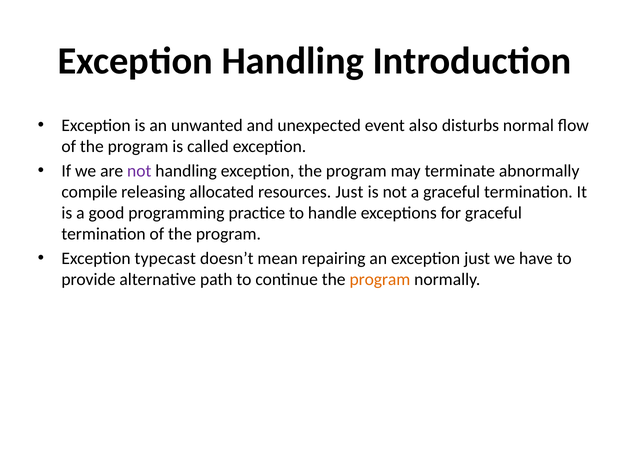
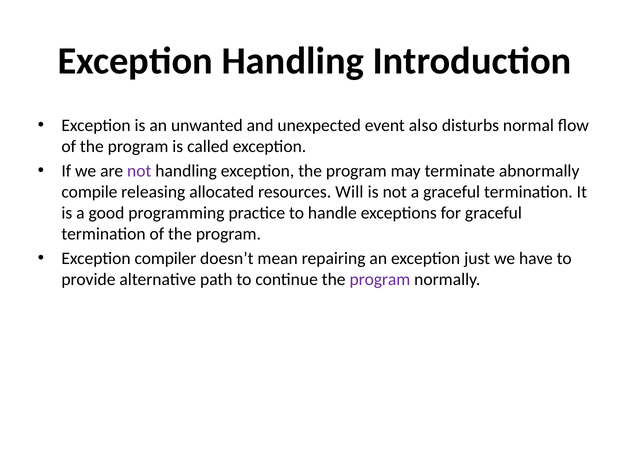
resources Just: Just -> Will (349, 192)
typecast: typecast -> compiler (165, 258)
program colour: orange -> purple (380, 279)
